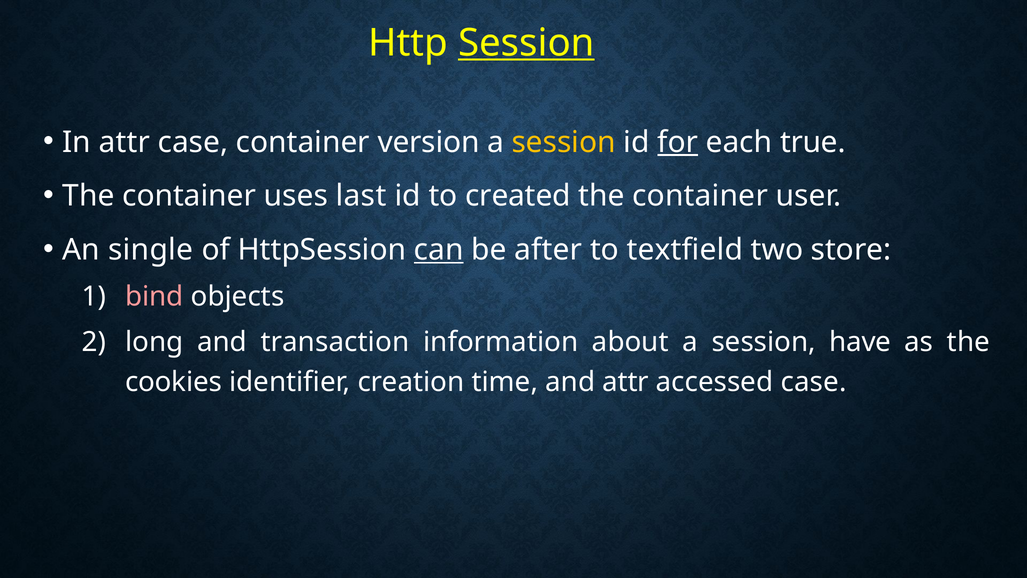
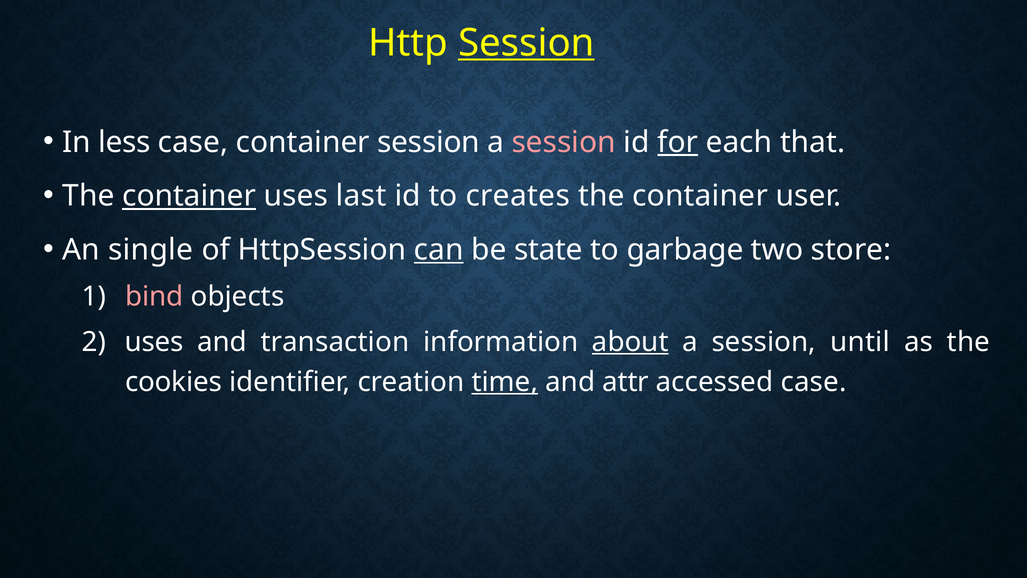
In attr: attr -> less (125, 142)
container version: version -> session (429, 142)
session colour: yellow -> pink (564, 142)
true: true -> that (813, 142)
container underline: none -> present (189, 196)
created: created -> creates (518, 196)
after: after -> state (549, 250)
textfield: textfield -> garbage (685, 250)
long: long -> uses (154, 342)
about underline: none -> present (630, 342)
have: have -> until (860, 342)
time underline: none -> present (505, 382)
